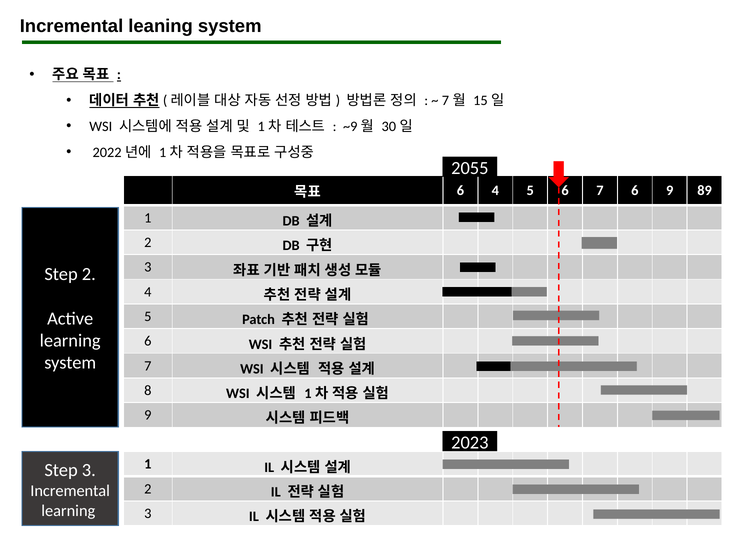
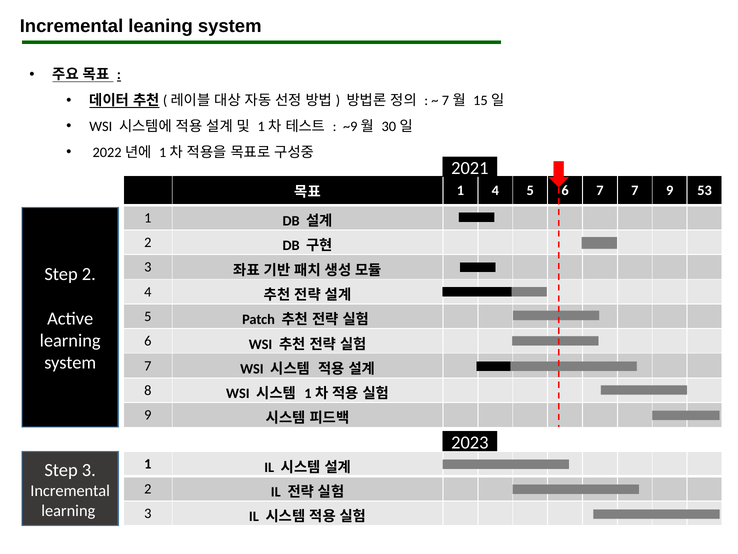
2055: 2055 -> 2021 (470, 168)
6: 6 -> 1 (460, 190)
7 6: 6 -> 7 (635, 190)
89: 89 -> 53 (705, 190)
